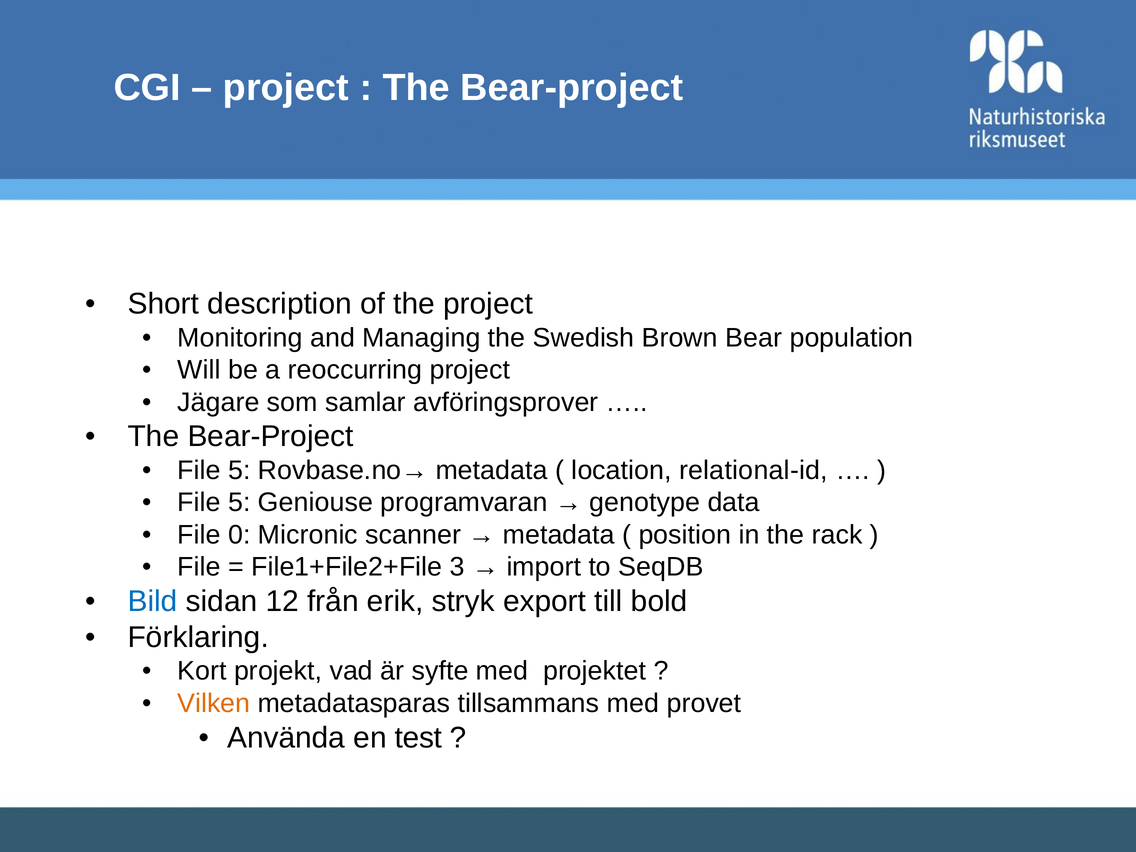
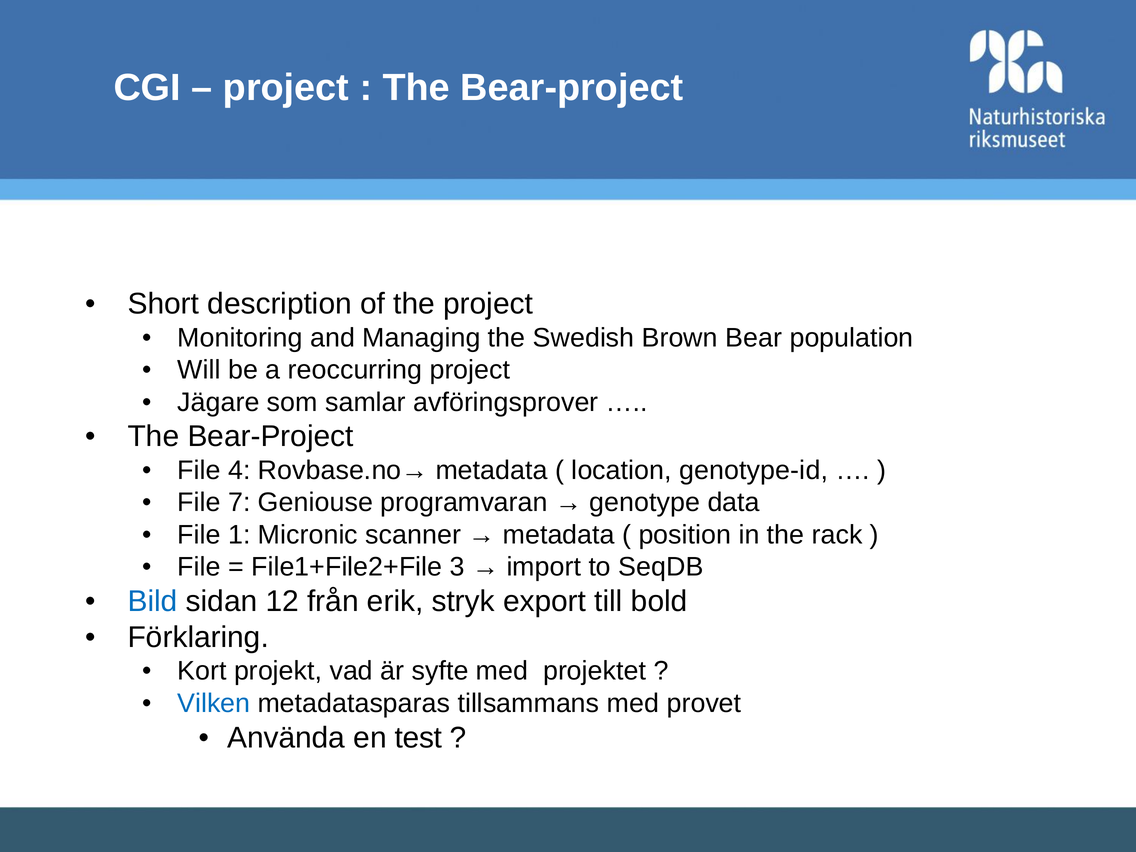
5: 5 -> 4 (239, 470)
relational-id: relational-id -> genotype-id (754, 470)
5: 5 -> 7 (239, 503)
0: 0 -> 1 (239, 535)
Vilken colour: orange -> blue (214, 703)
